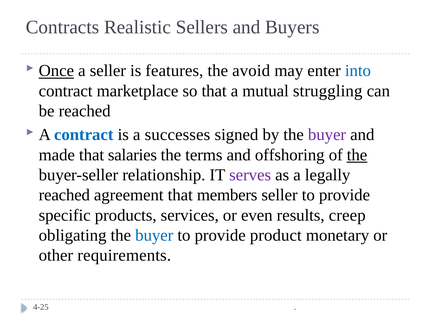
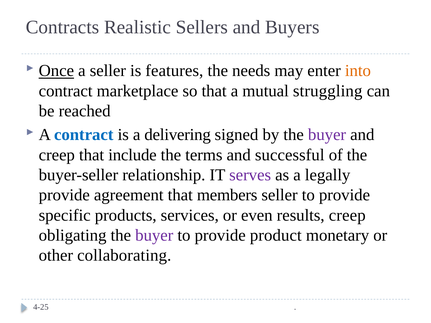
avoid: avoid -> needs (251, 71)
into colour: blue -> orange (358, 71)
successes: successes -> delivering (178, 135)
made: made -> creep (57, 155)
salaries: salaries -> include (132, 155)
offshoring: offshoring -> successful (290, 155)
the underline: present -> none (357, 155)
reached: reached -> provide (64, 195)
buyer colour: blue -> purple (154, 235)
requirements: requirements -> collaborating (124, 256)
